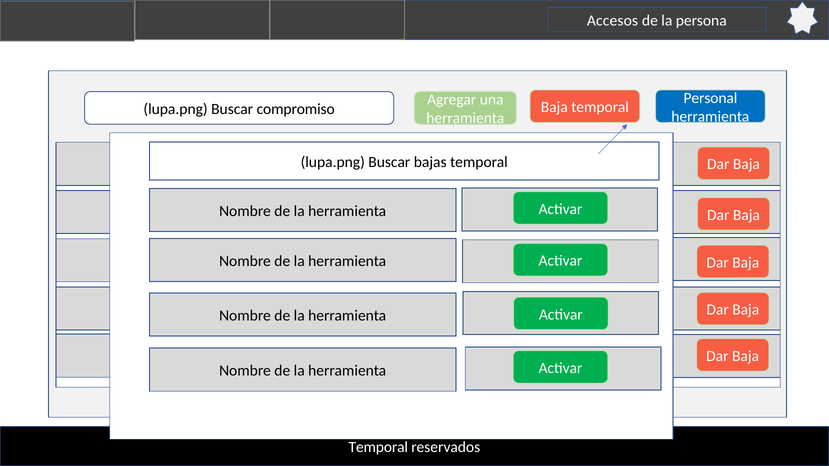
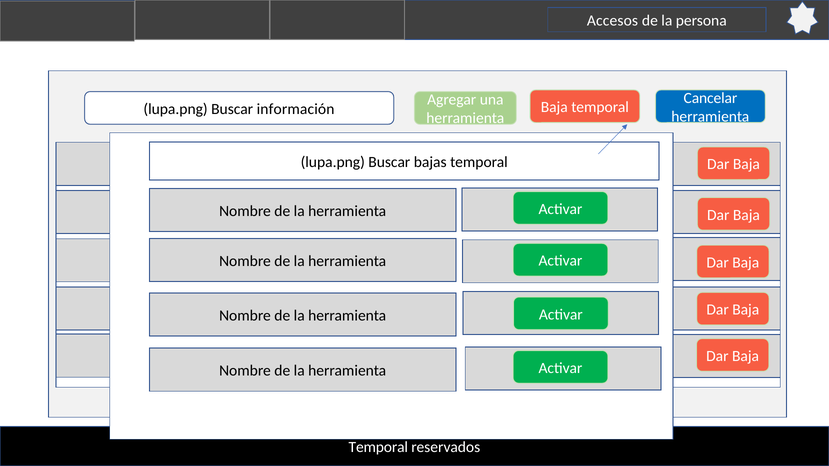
Personal: Personal -> Cancelar (710, 98)
compromiso: compromiso -> información (296, 109)
